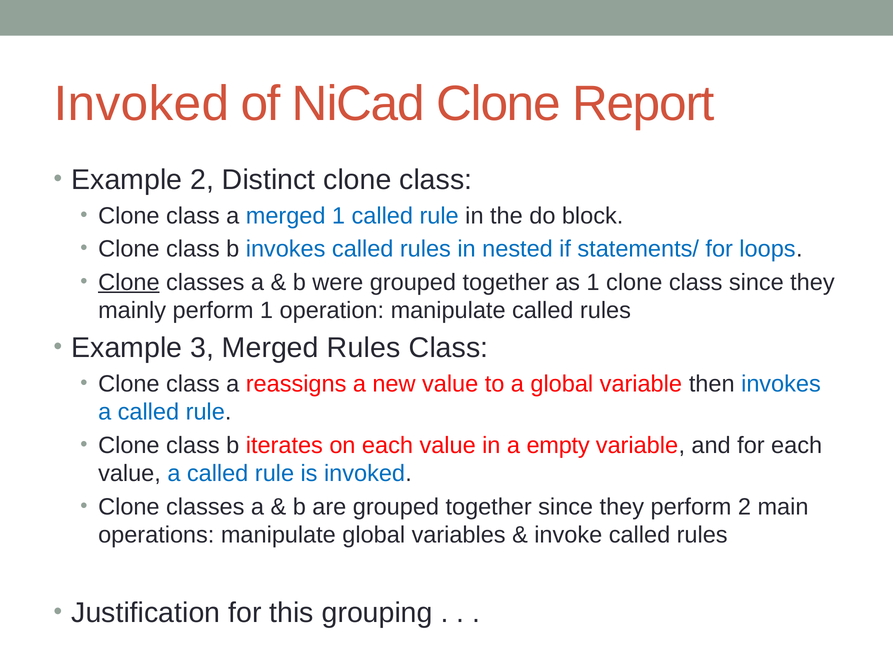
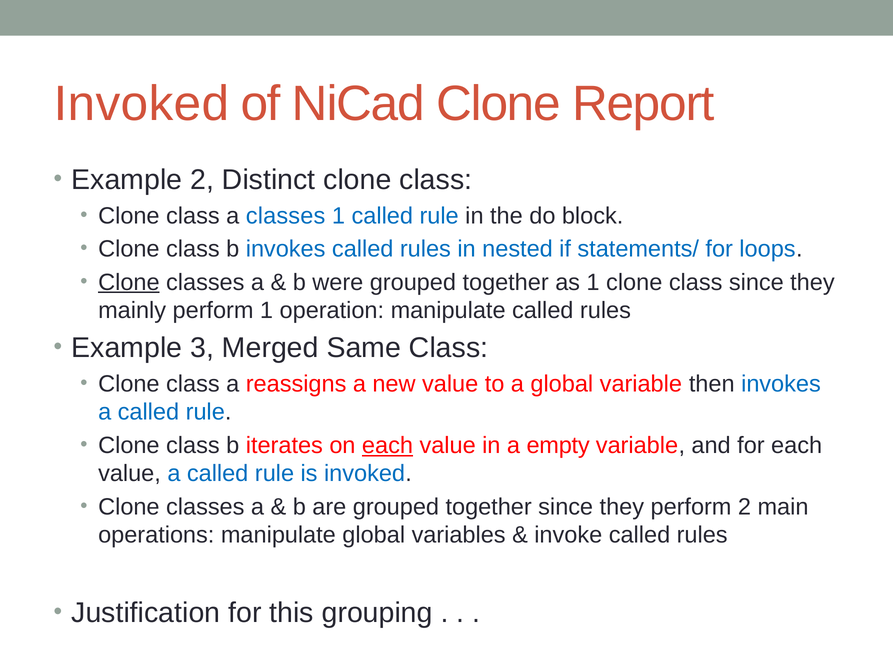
a merged: merged -> classes (286, 216)
Merged Rules: Rules -> Same (364, 348)
each underline: none -> present (387, 445)
